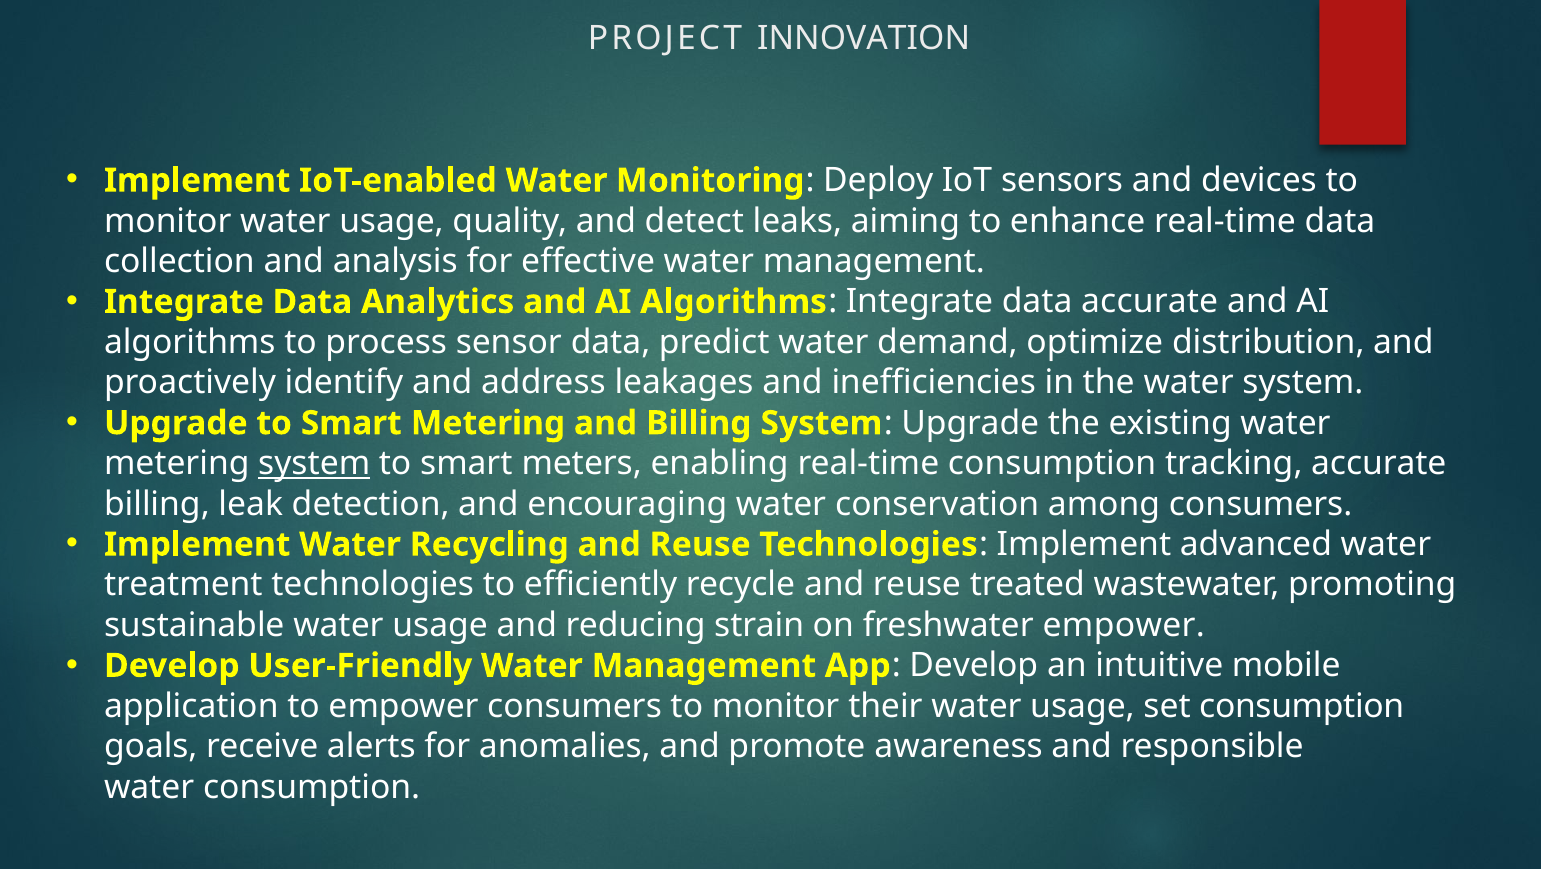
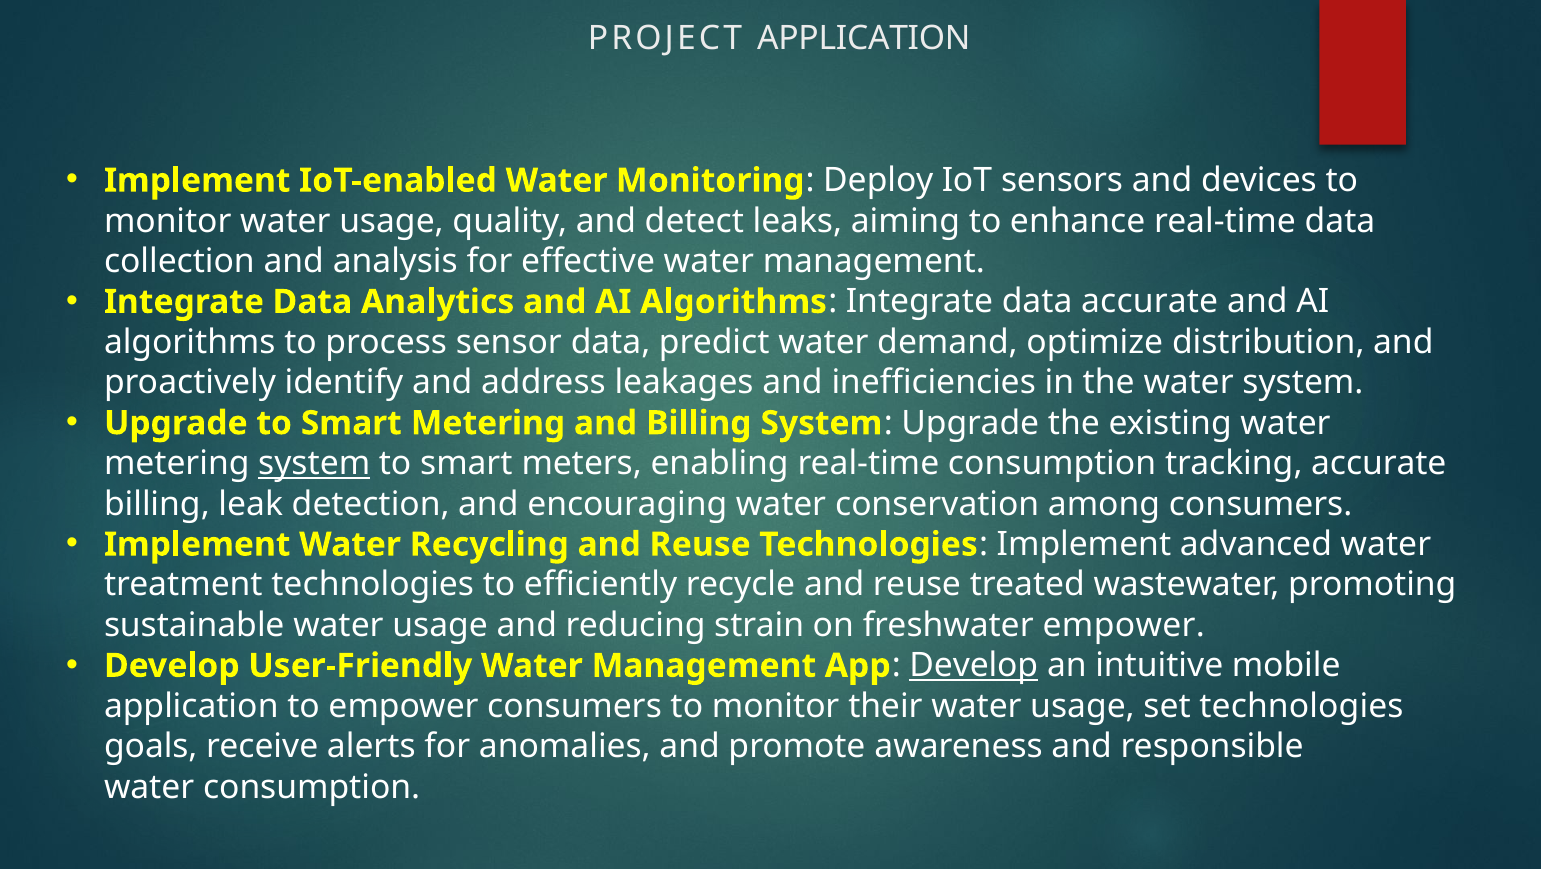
PROJECT INNOVATION: INNOVATION -> APPLICATION (864, 39)
Develop underline: none -> present (974, 666)
set consumption: consumption -> technologies (1301, 706)
